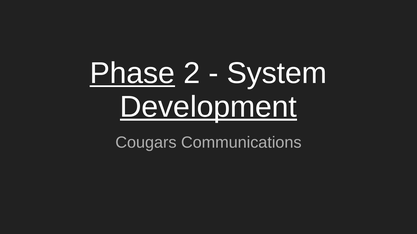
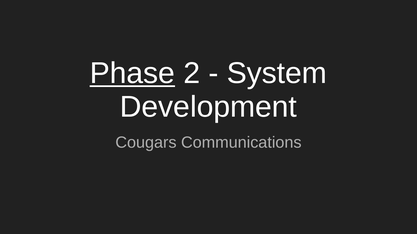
Development underline: present -> none (208, 107)
